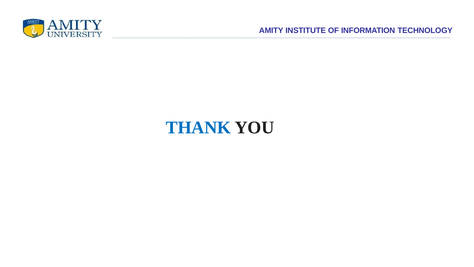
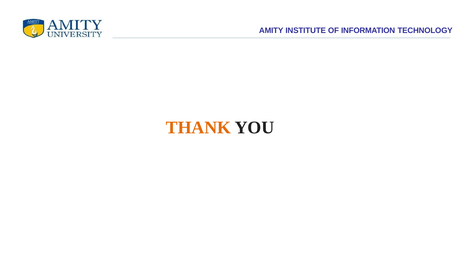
THANK colour: blue -> orange (198, 127)
